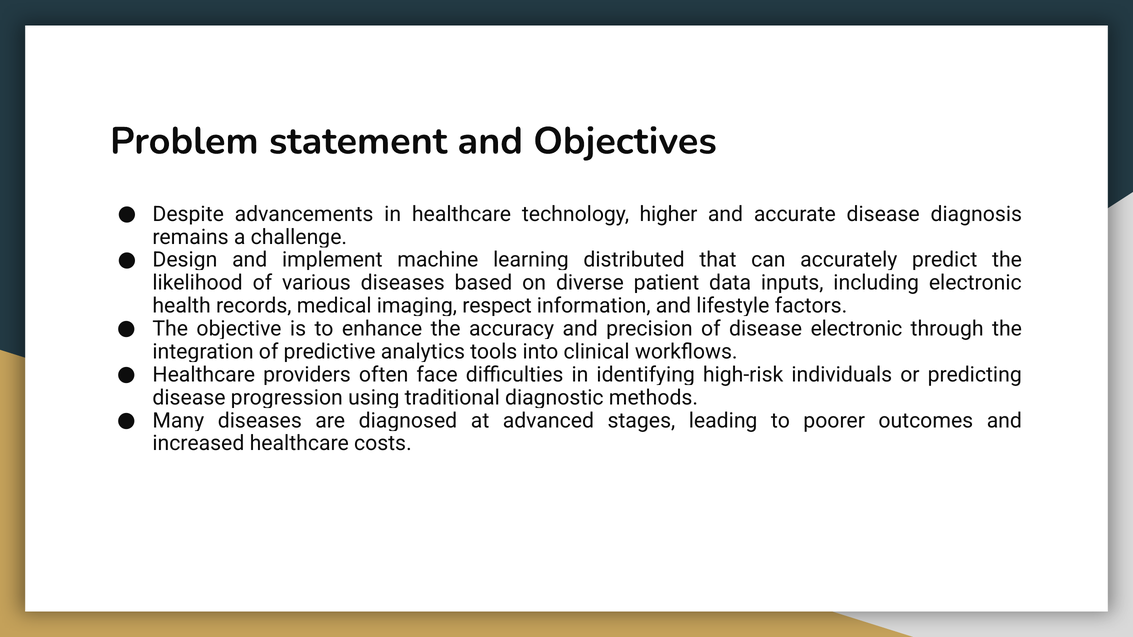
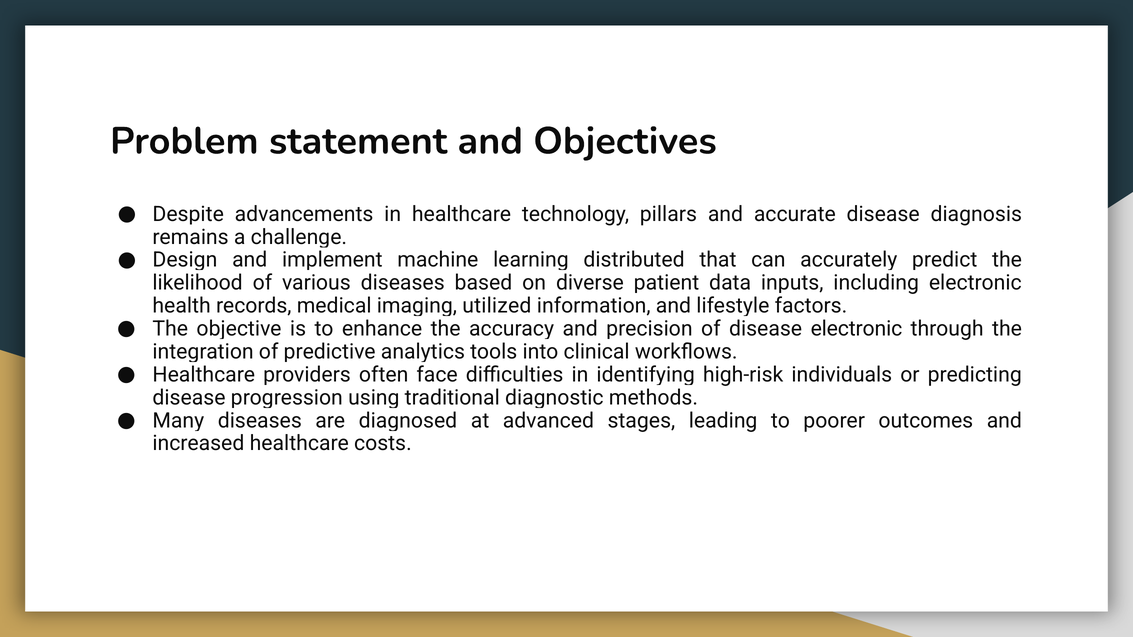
higher: higher -> pillars (668, 214)
respect: respect -> utilized (497, 306)
